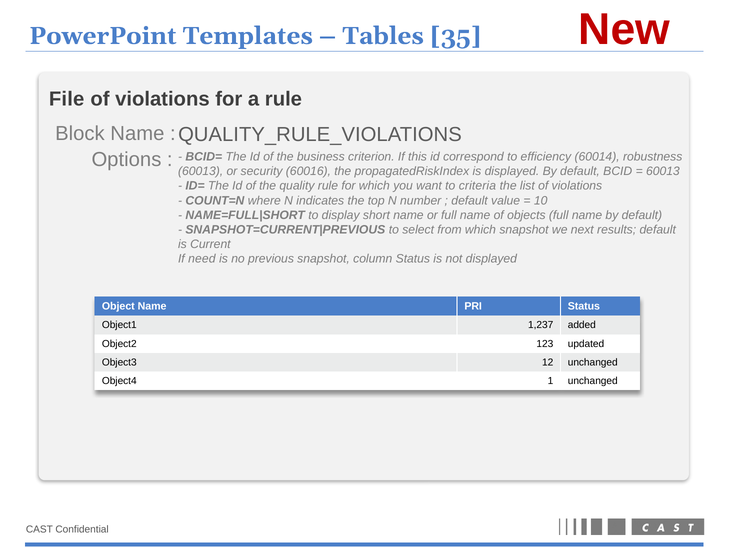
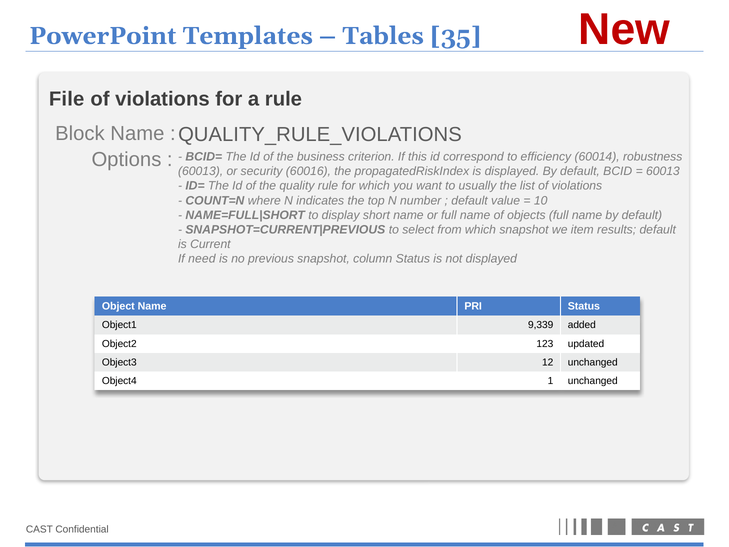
criteria: criteria -> usually (477, 186)
next: next -> item (582, 230)
1,237: 1,237 -> 9,339 (541, 325)
